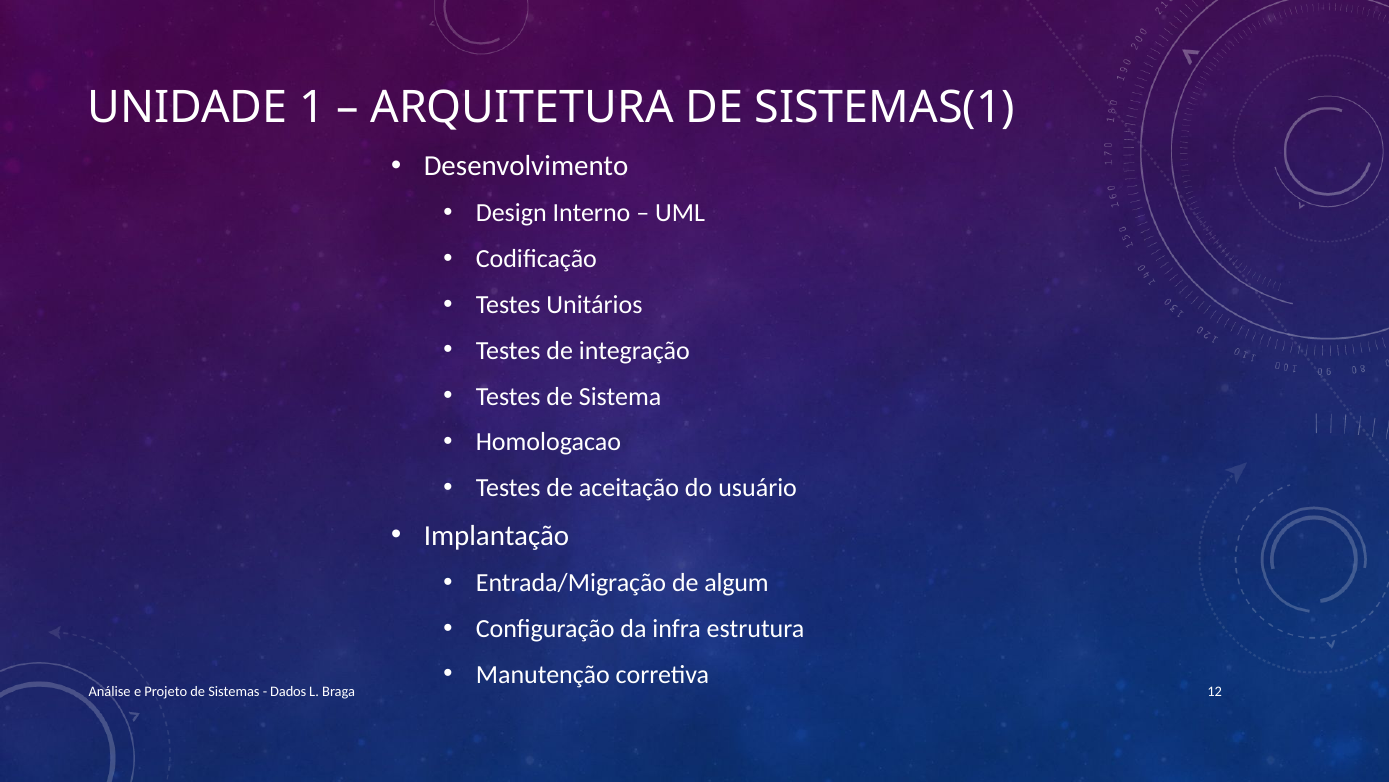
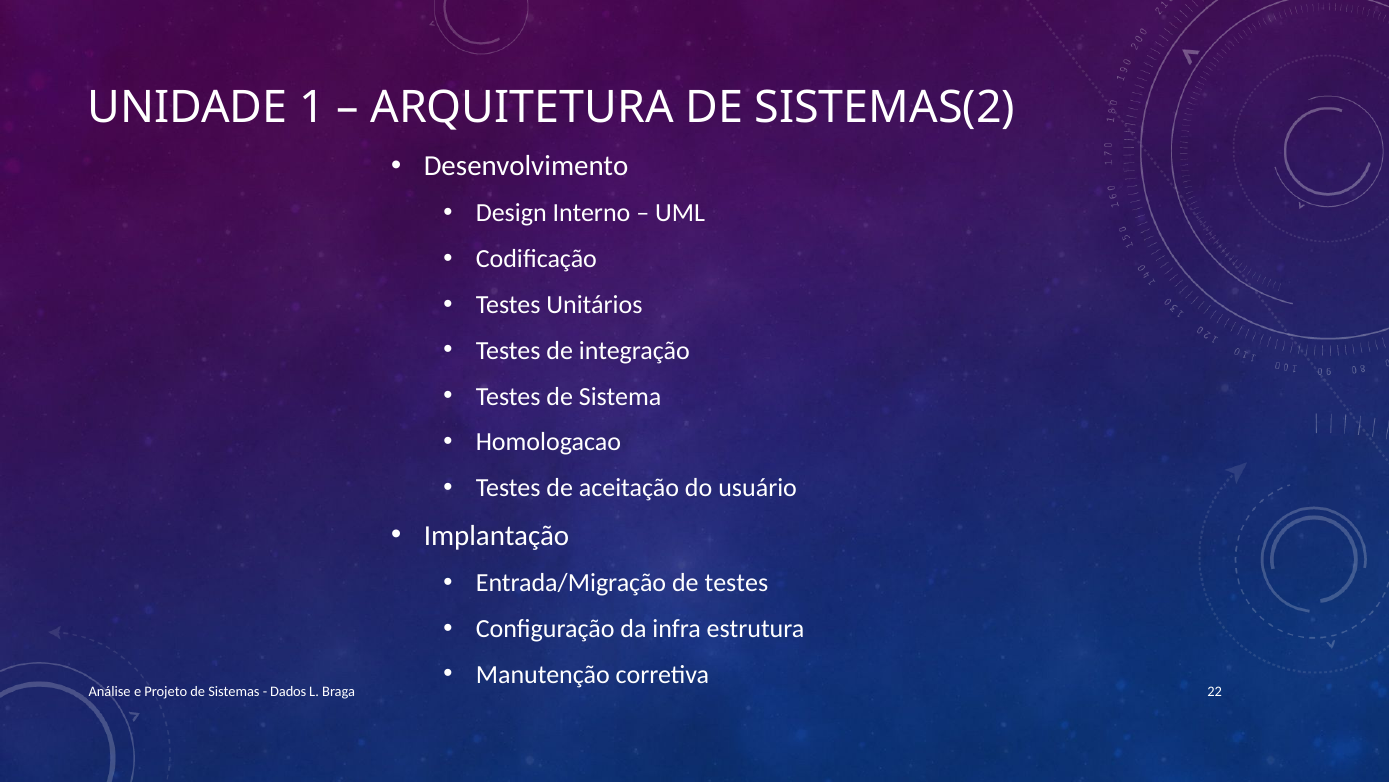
SISTEMAS(1: SISTEMAS(1 -> SISTEMAS(2 (885, 108)
de algum: algum -> testes (736, 583)
12: 12 -> 22 (1215, 691)
